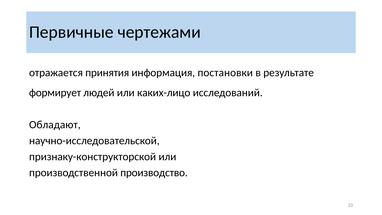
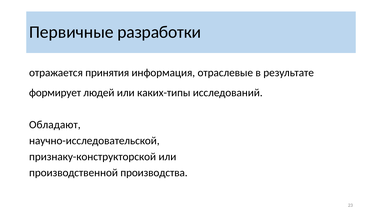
чертежами: чертежами -> разработки (159, 32)
постановки: постановки -> отраслевые (225, 73)
каких-лицо: каких-лицо -> каких-типы (164, 93)
производство: производство -> производства (154, 173)
